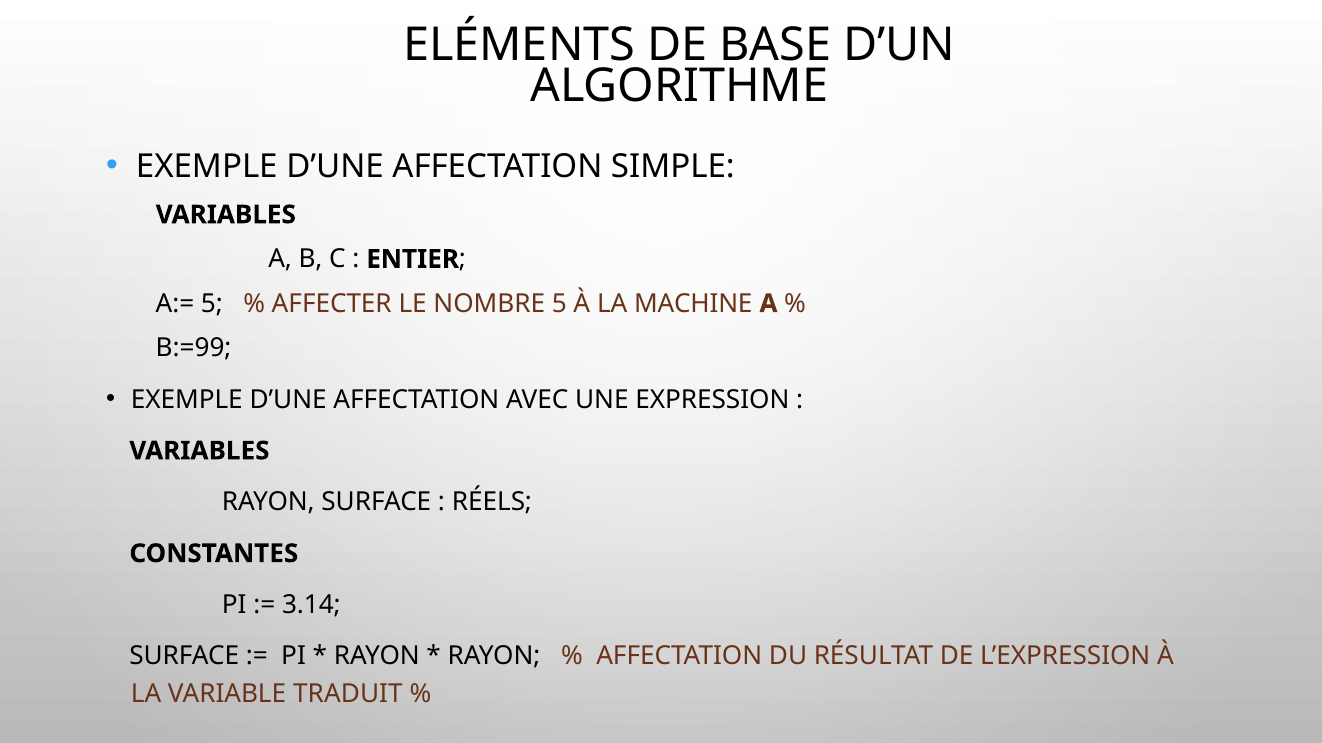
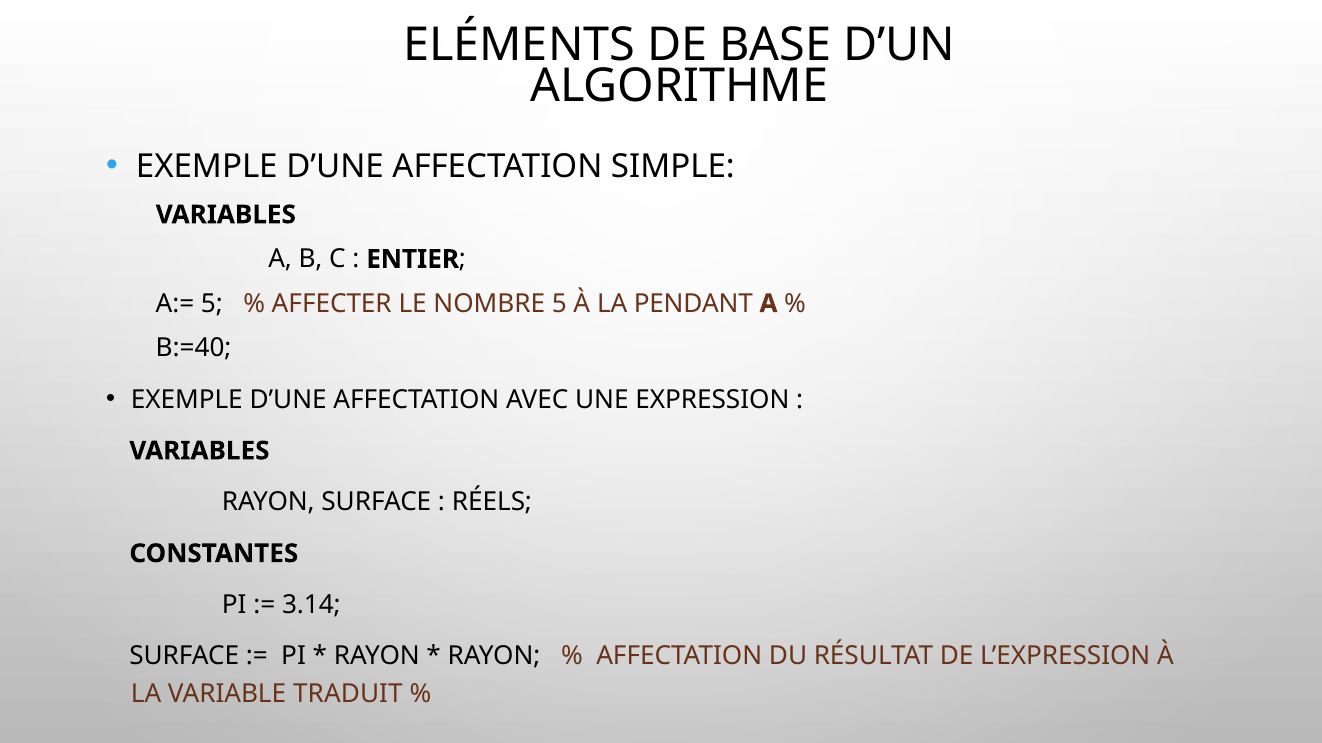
MACHINE: MACHINE -> PENDANT (693, 304)
B:=99: B:=99 -> B:=40 (194, 348)
